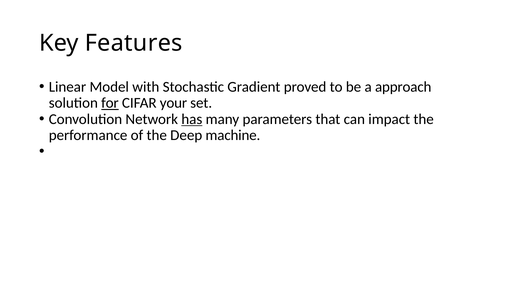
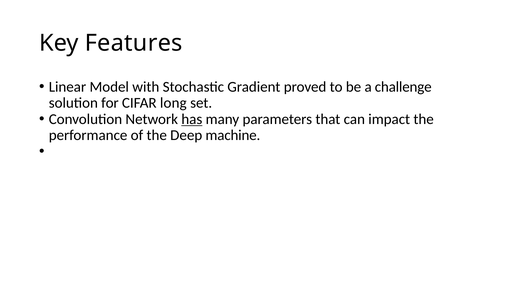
approach: approach -> challenge (403, 87)
for underline: present -> none (110, 103)
your: your -> long (173, 103)
